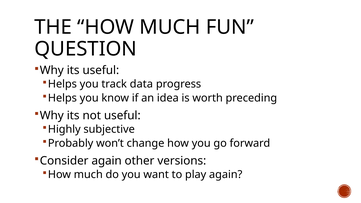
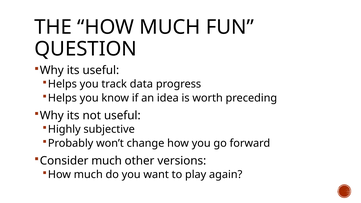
Consider again: again -> much (107, 161)
